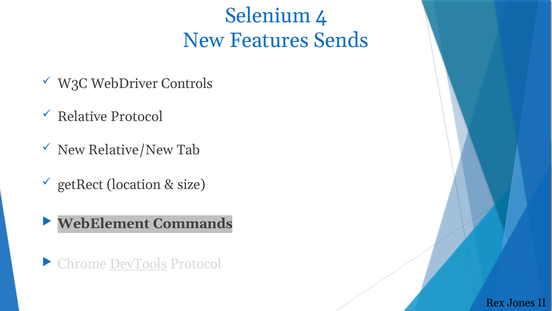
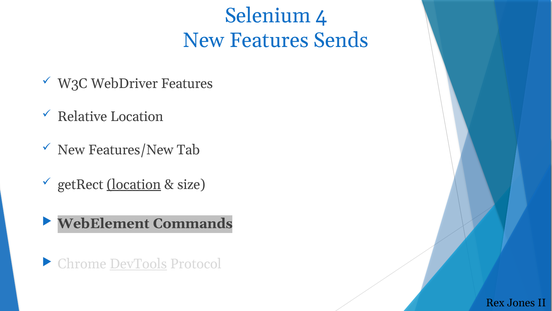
WebDriver Controls: Controls -> Features (187, 83)
Relative Protocol: Protocol -> Location (137, 116)
Relative/New: Relative/New -> Features/New (131, 150)
location underline: none -> present (134, 184)
